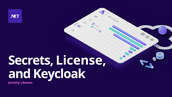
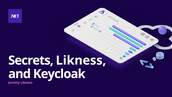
Secrets License: License -> Likness (81, 60)
